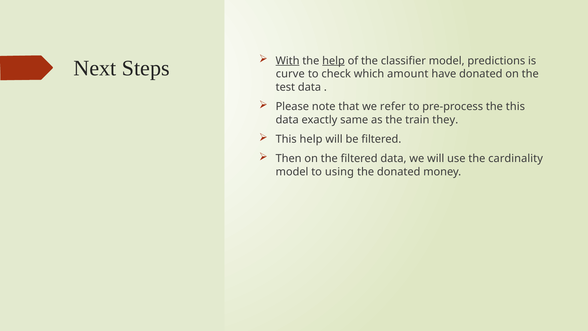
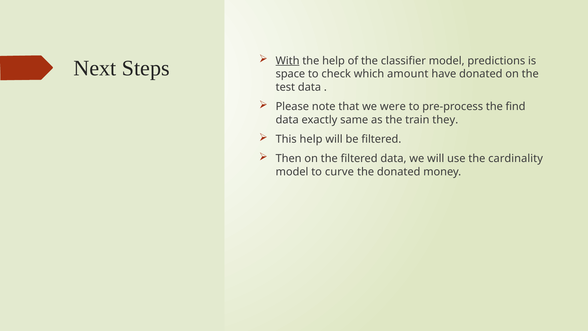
help underline: present -> none (334, 61)
curve: curve -> space (290, 74)
refer: refer -> were (393, 107)
the this: this -> find (516, 107)
using: using -> curve (339, 172)
